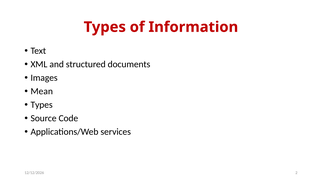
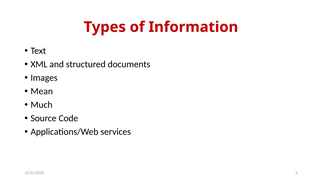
Types: Types -> Much (42, 105)
